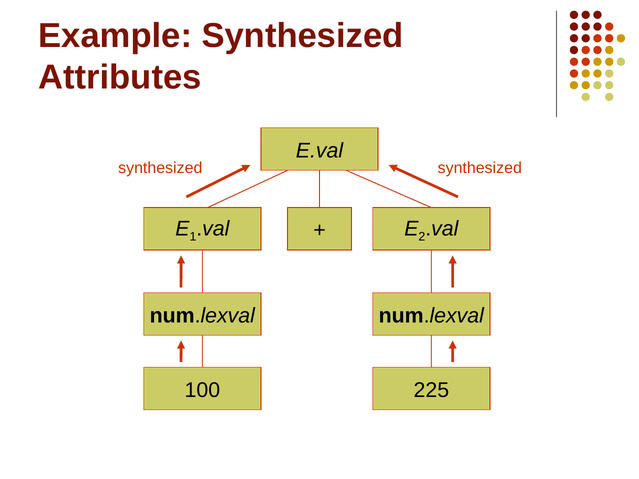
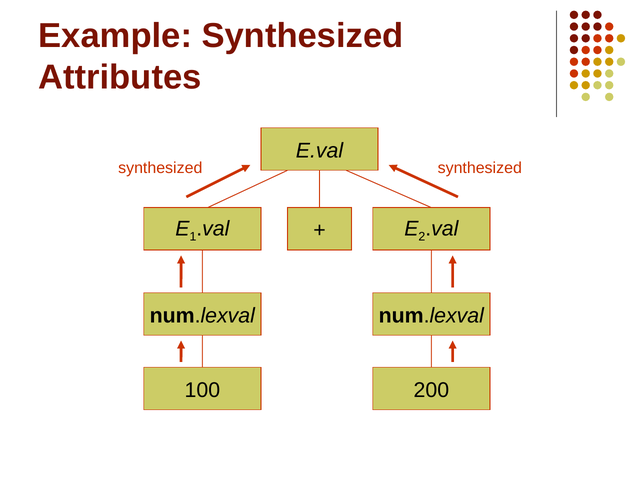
225: 225 -> 200 (431, 390)
